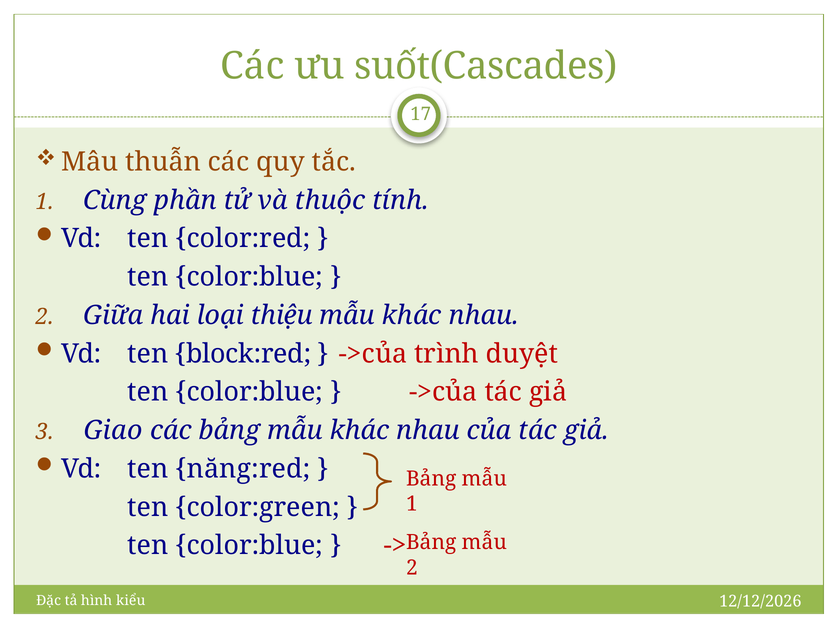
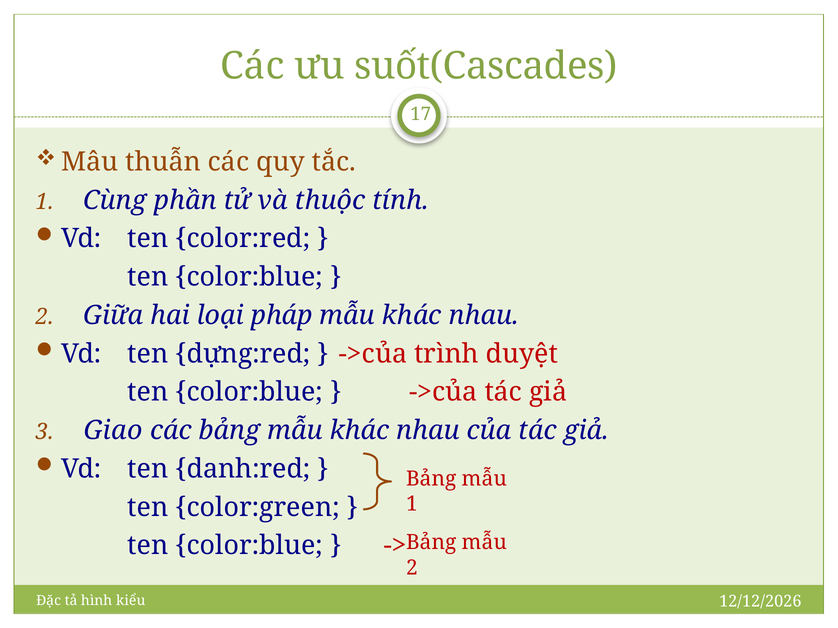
thiệu: thiệu -> pháp (282, 316)
block:red: block:red -> dựng:red (243, 354)
năng:red: năng:red -> danh:red (243, 469)
